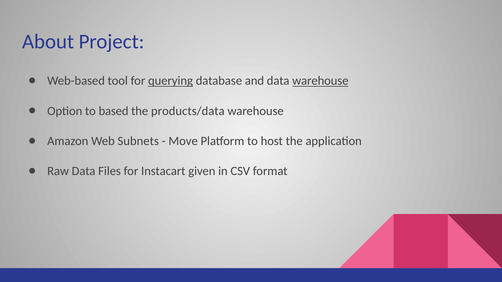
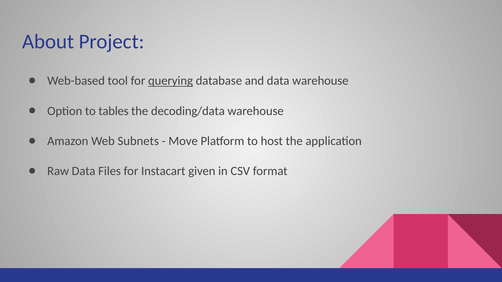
warehouse underline: present -> none (320, 81)
based: based -> tables (114, 111)
products/data: products/data -> decoding/data (188, 111)
